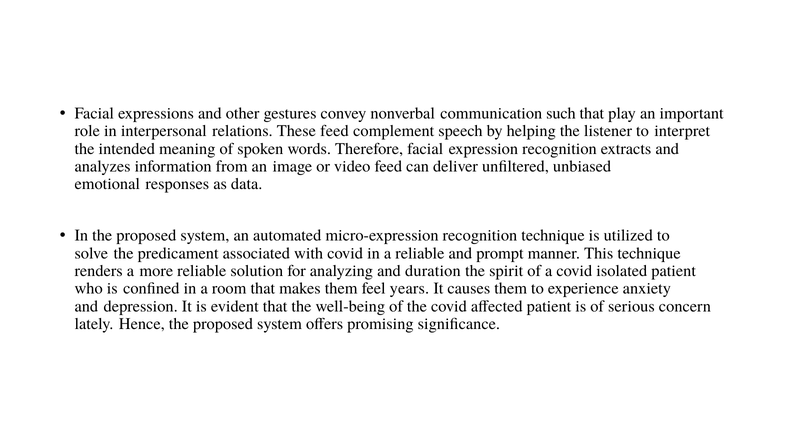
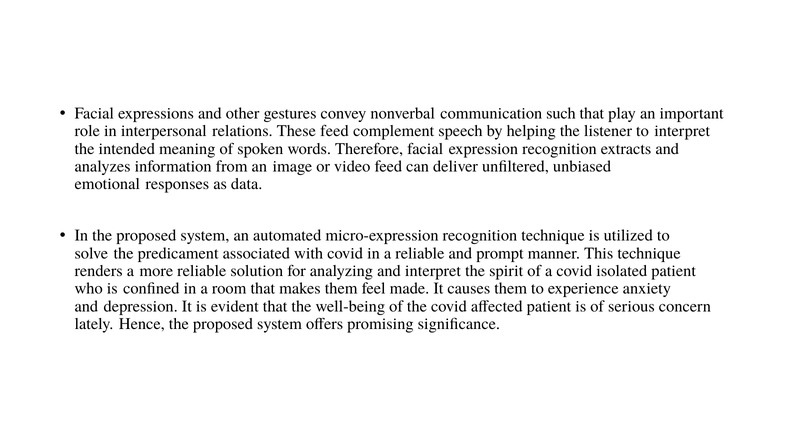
and duration: duration -> interpret (433, 271)
years: years -> made (410, 289)
